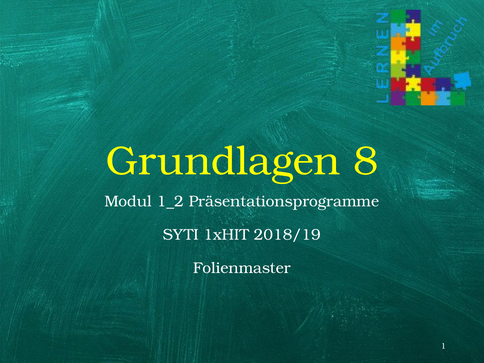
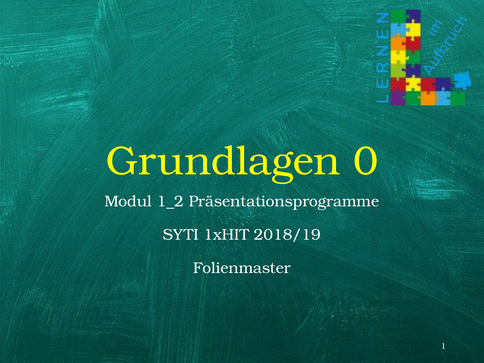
8: 8 -> 0 (366, 161)
